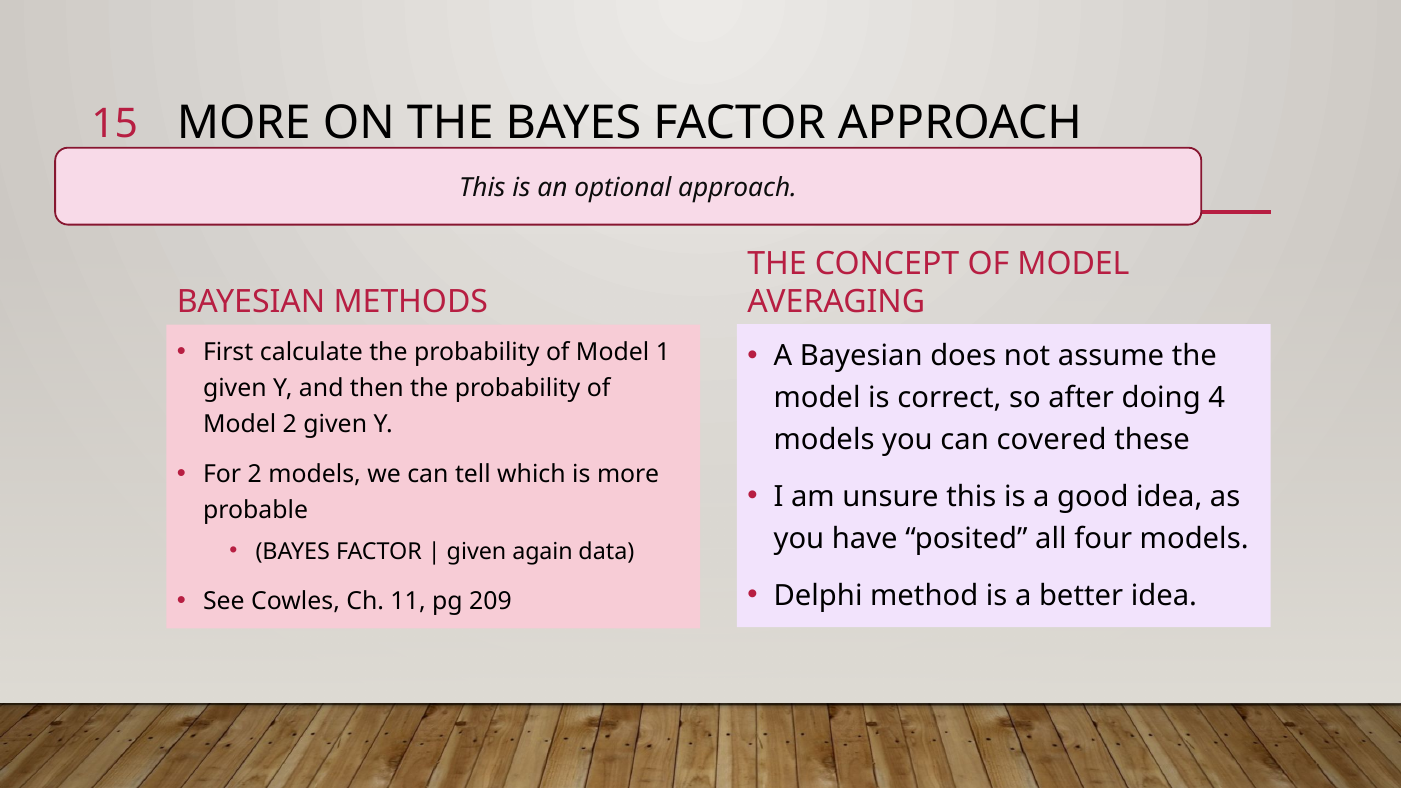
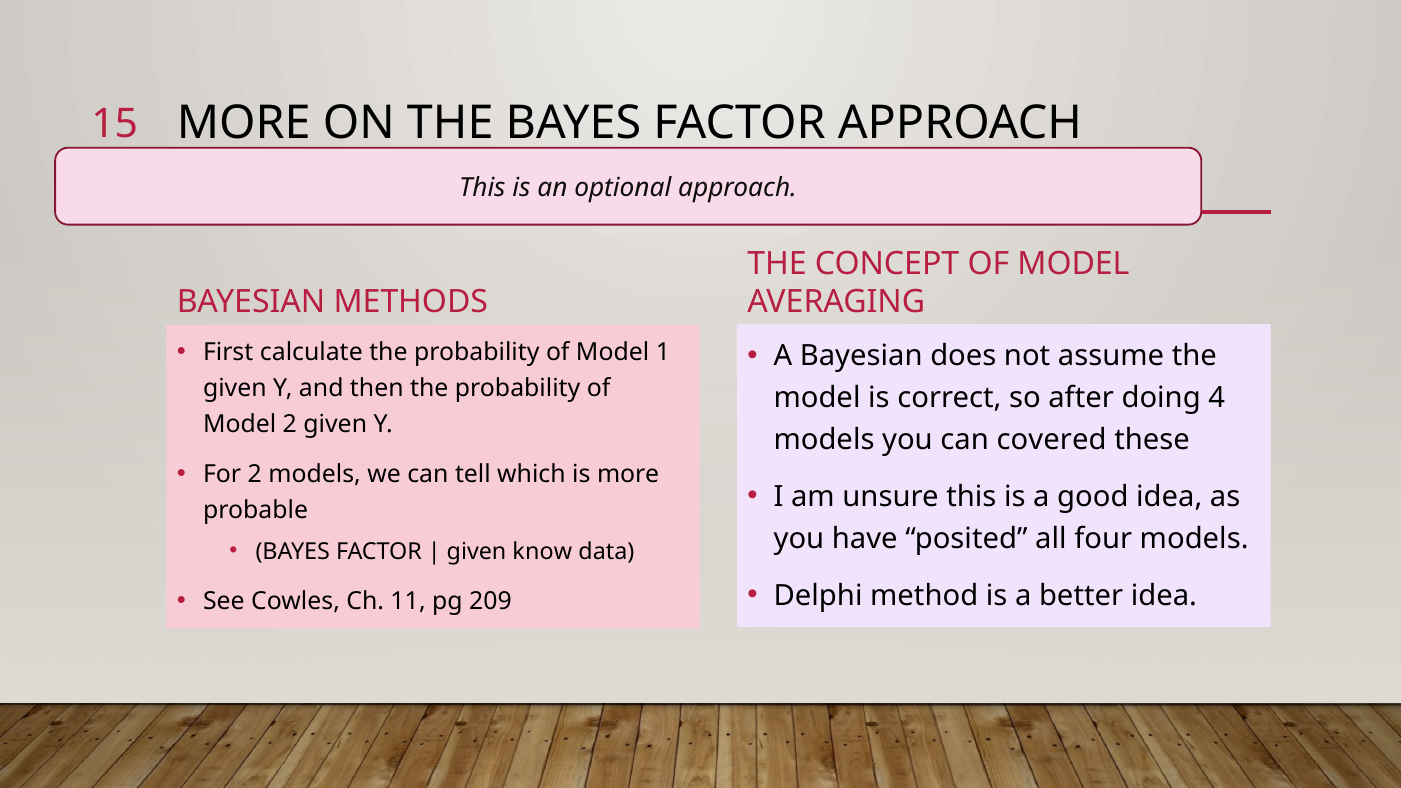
again: again -> know (542, 552)
